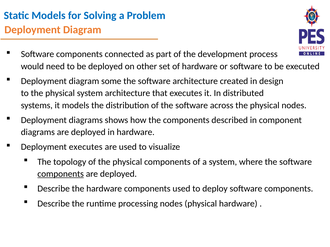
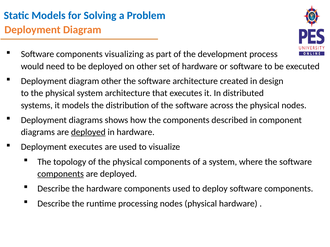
connected: connected -> visualizing (124, 54)
diagram some: some -> other (111, 81)
deployed underline: none -> present (88, 132)
